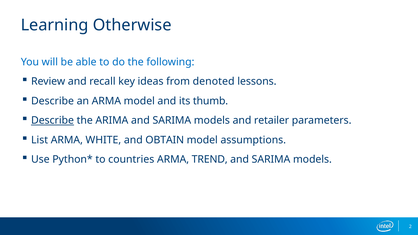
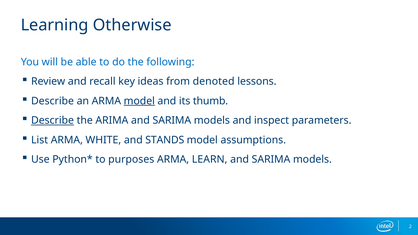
model underline: none -> present (139, 101)
retailer: retailer -> inspect (272, 121)
OBTAIN: OBTAIN -> STANDS (165, 140)
countries: countries -> purposes (131, 160)
TREND: TREND -> LEARN (210, 160)
